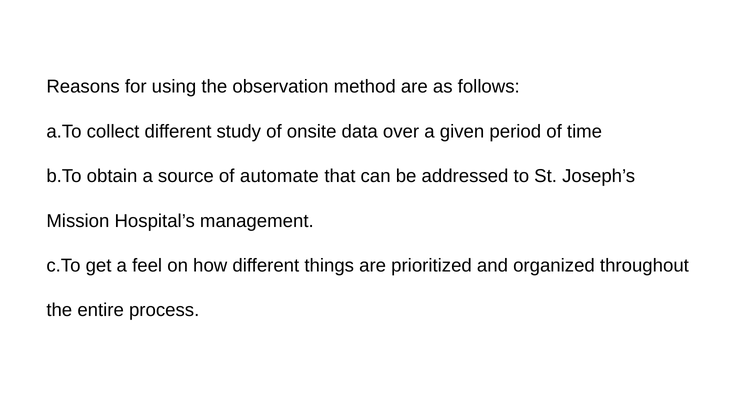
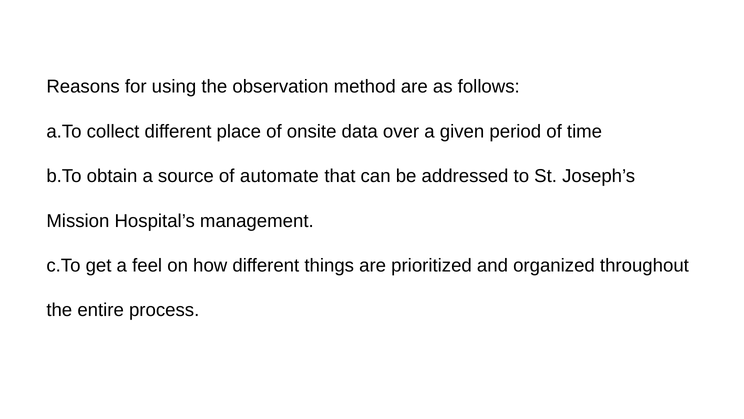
study: study -> place (239, 131)
